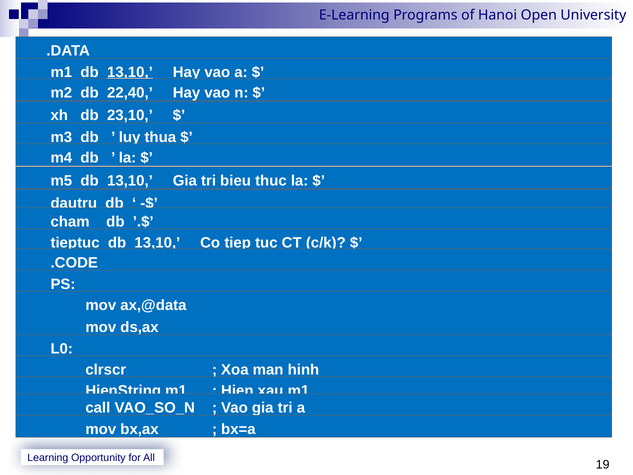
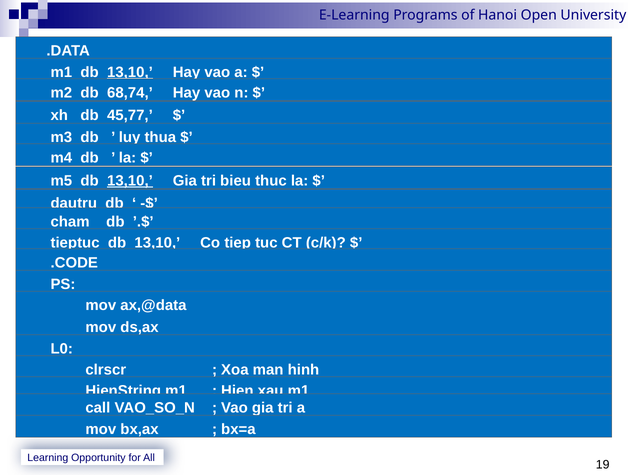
22,40: 22,40 -> 68,74 (130, 93)
23,10: 23,10 -> 45,77 (130, 115)
13,10 underline: none -> present (130, 181)
